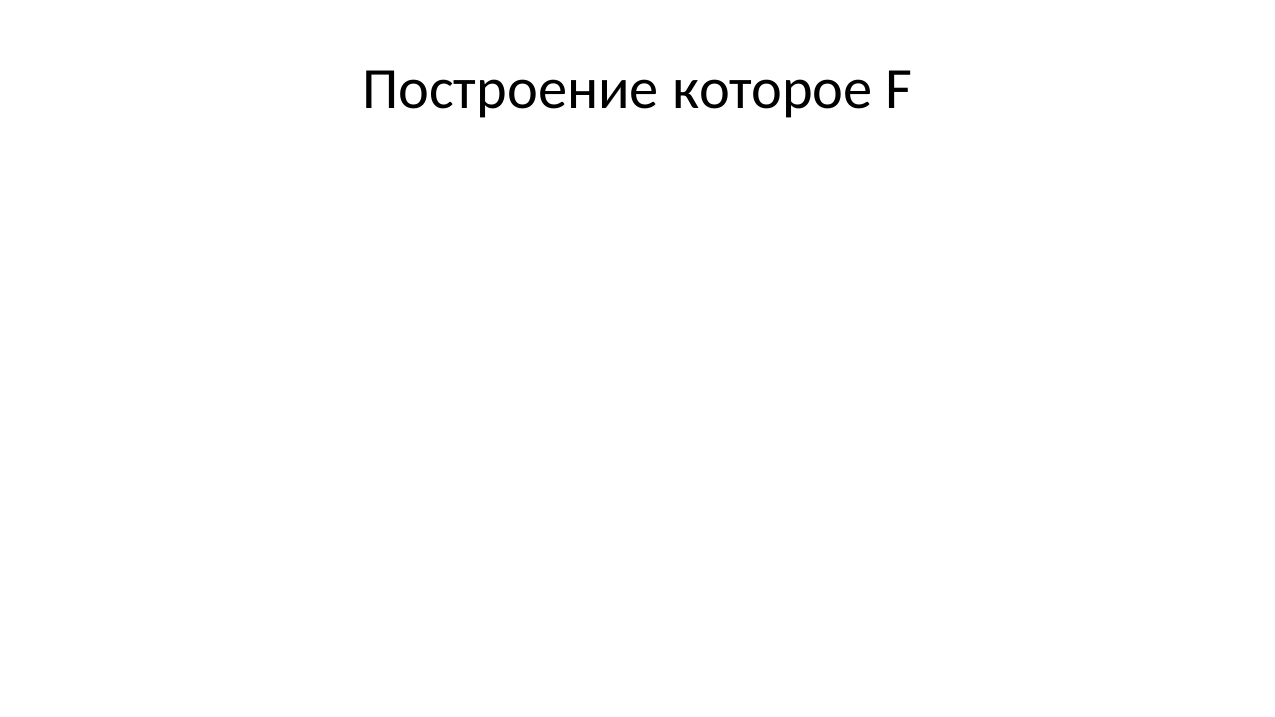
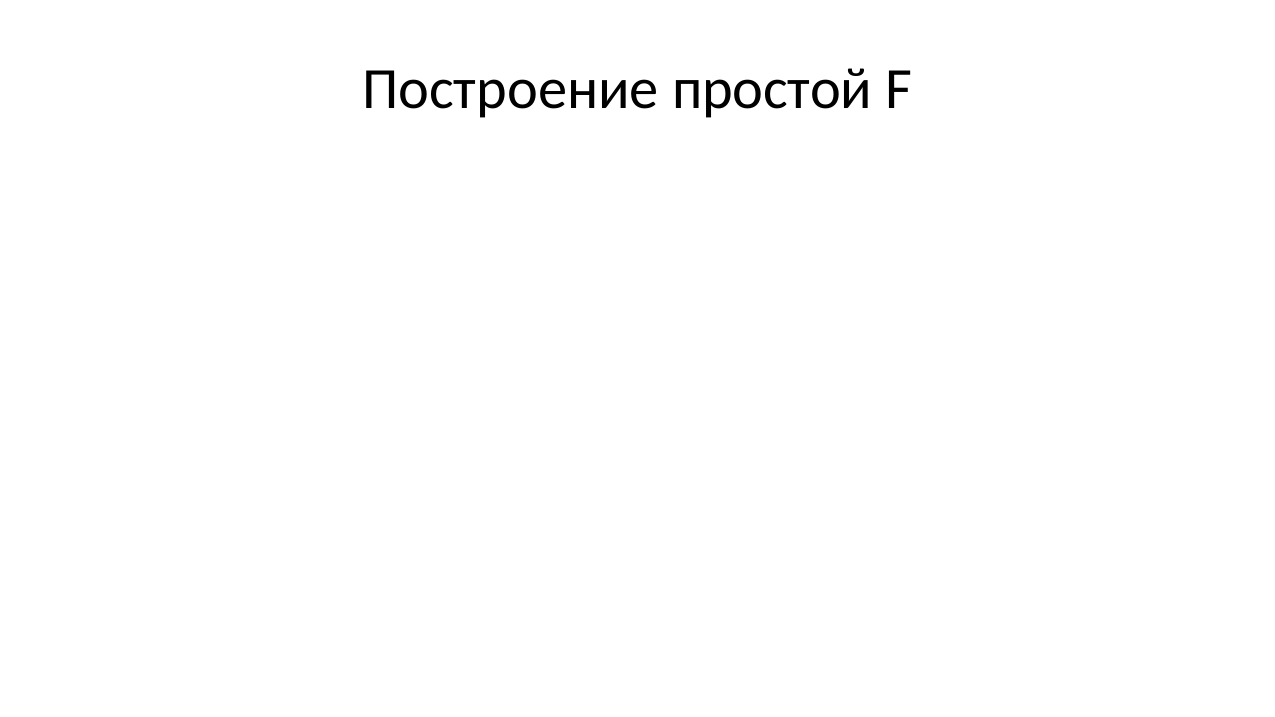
которое: которое -> простой (772, 89)
